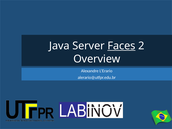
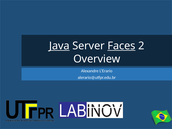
Java underline: none -> present (59, 46)
